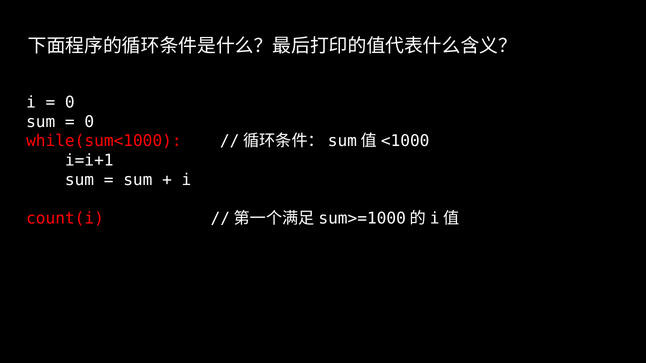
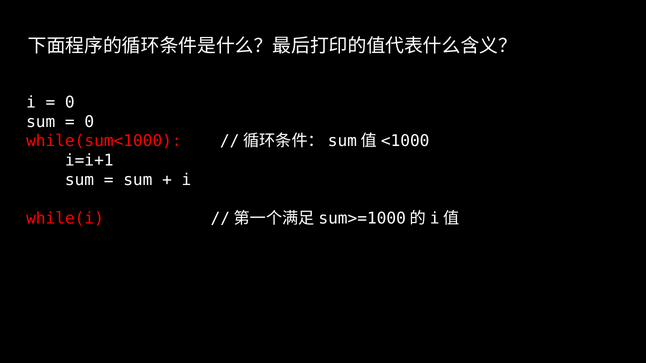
count(i: count(i -> while(i (65, 219)
